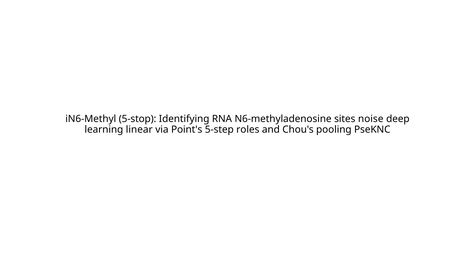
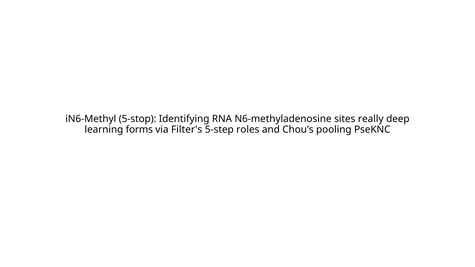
noise: noise -> really (371, 119)
linear: linear -> forms (139, 130)
Point's: Point's -> Filter's (187, 130)
